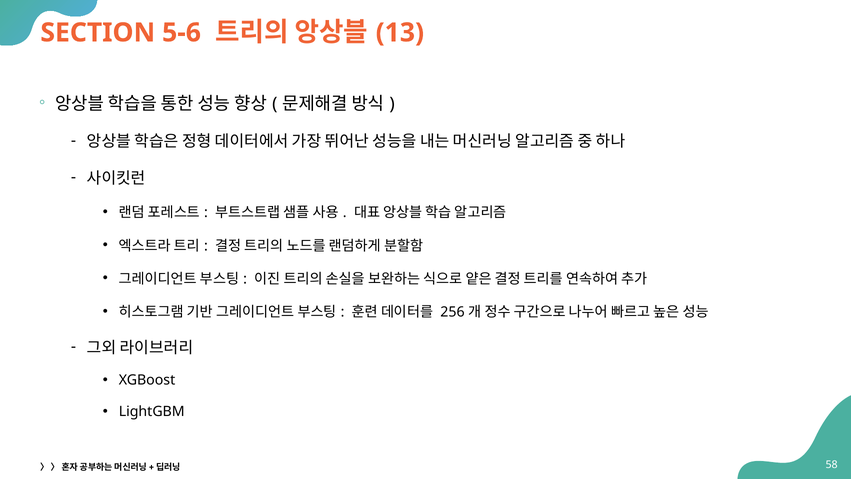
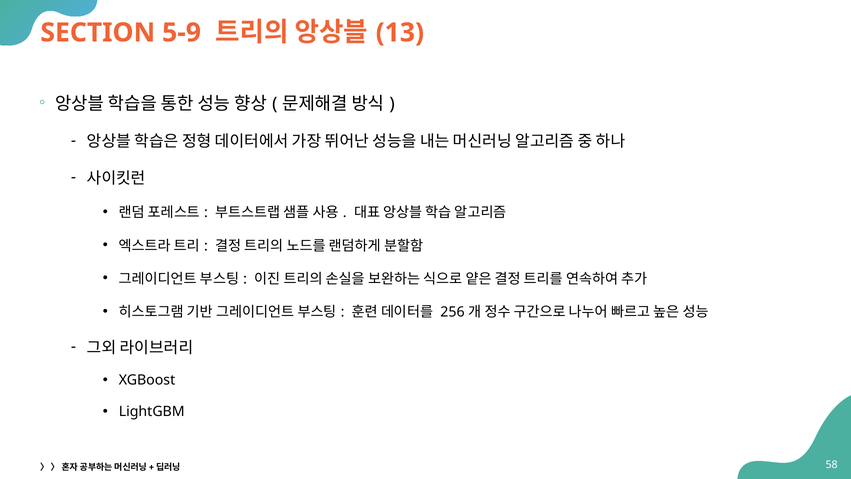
5-6: 5-6 -> 5-9 (182, 33)
